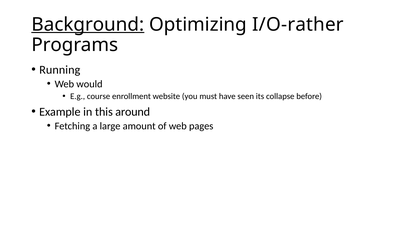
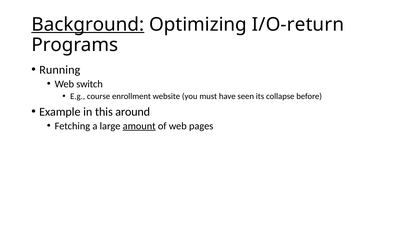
I/O-rather: I/O-rather -> I/O-return (298, 24)
would: would -> switch (90, 84)
amount underline: none -> present (139, 126)
